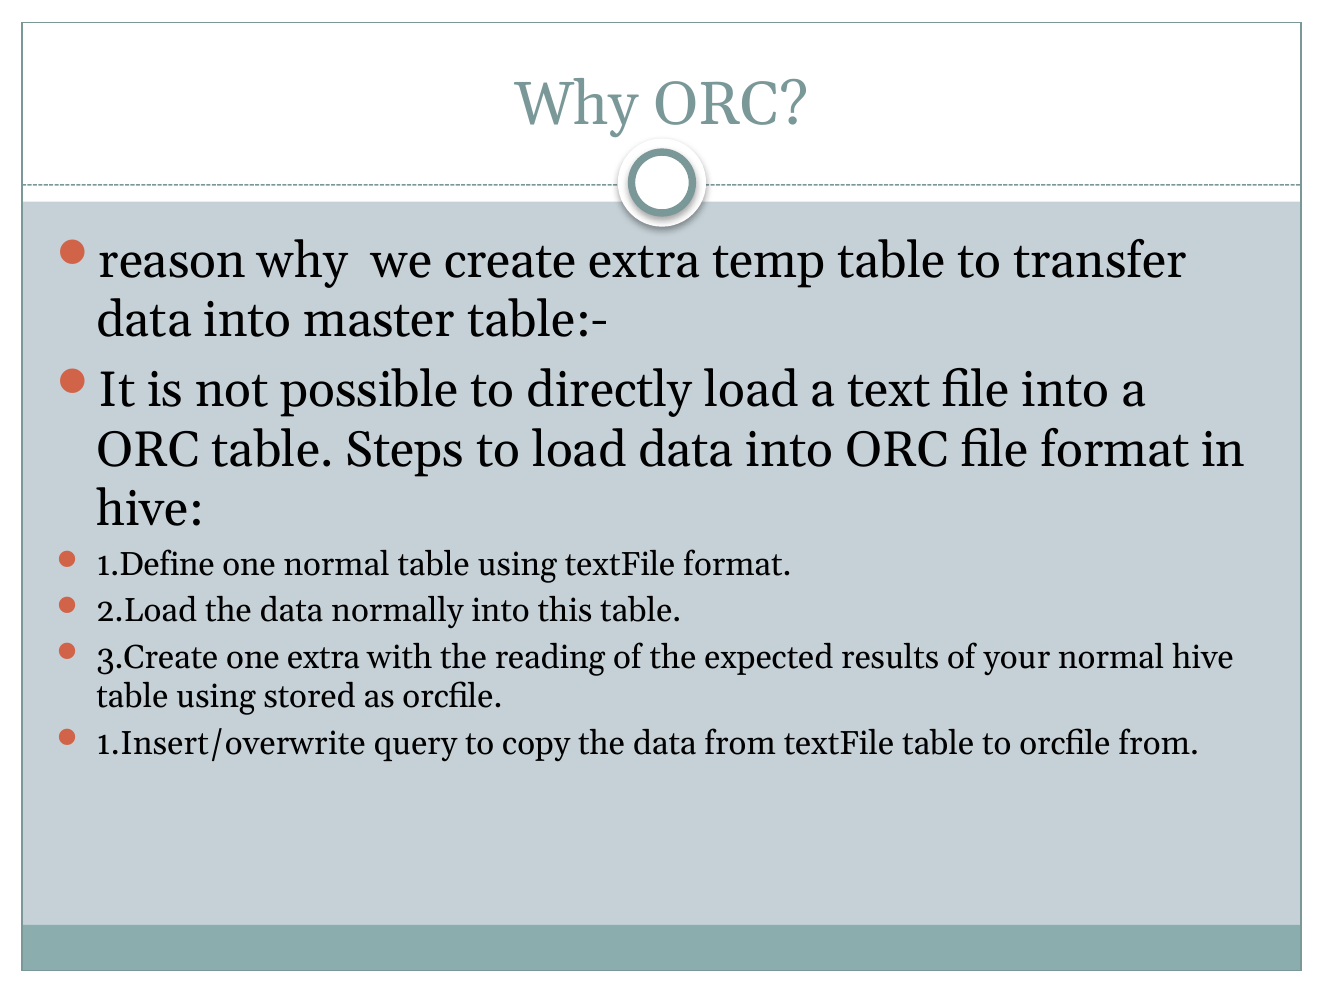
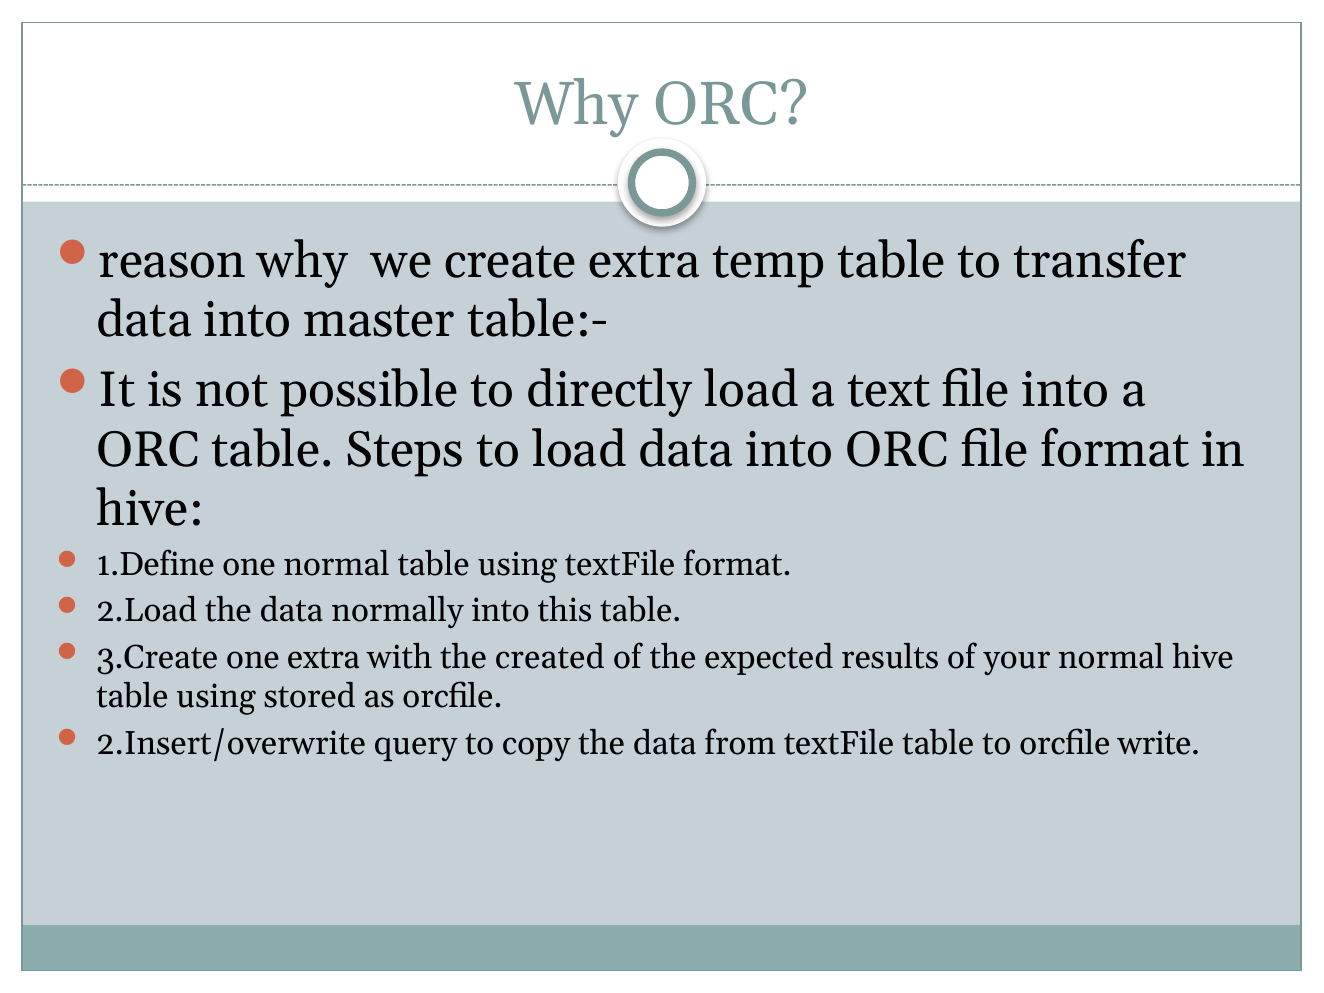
reading: reading -> created (550, 657)
1.Insert/overwrite: 1.Insert/overwrite -> 2.Insert/overwrite (231, 743)
orcfile from: from -> write (1159, 743)
